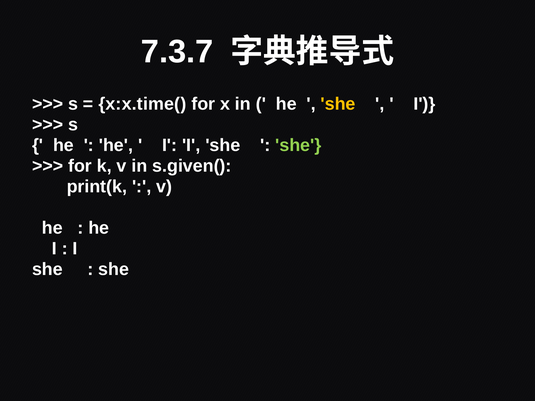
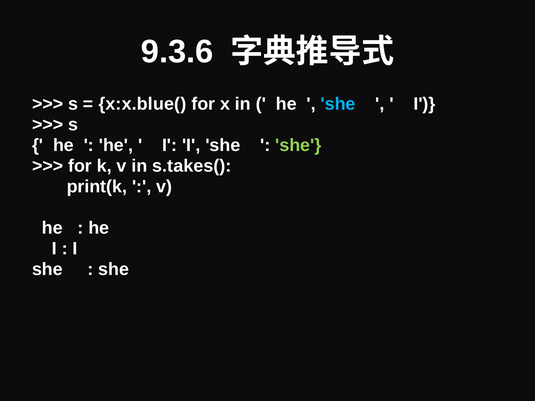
7.3.7: 7.3.7 -> 9.3.6 (177, 52)
x:x.time(: x:x.time( -> x:x.blue( (142, 104)
she colour: yellow -> light blue (338, 104)
s.given(: s.given( -> s.takes( (192, 166)
